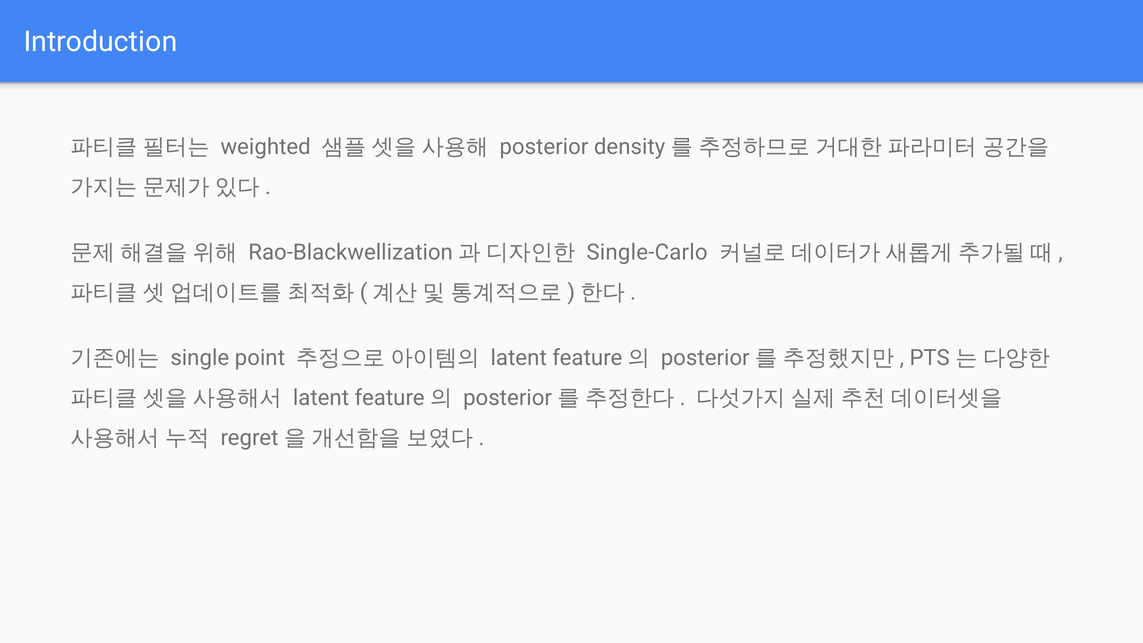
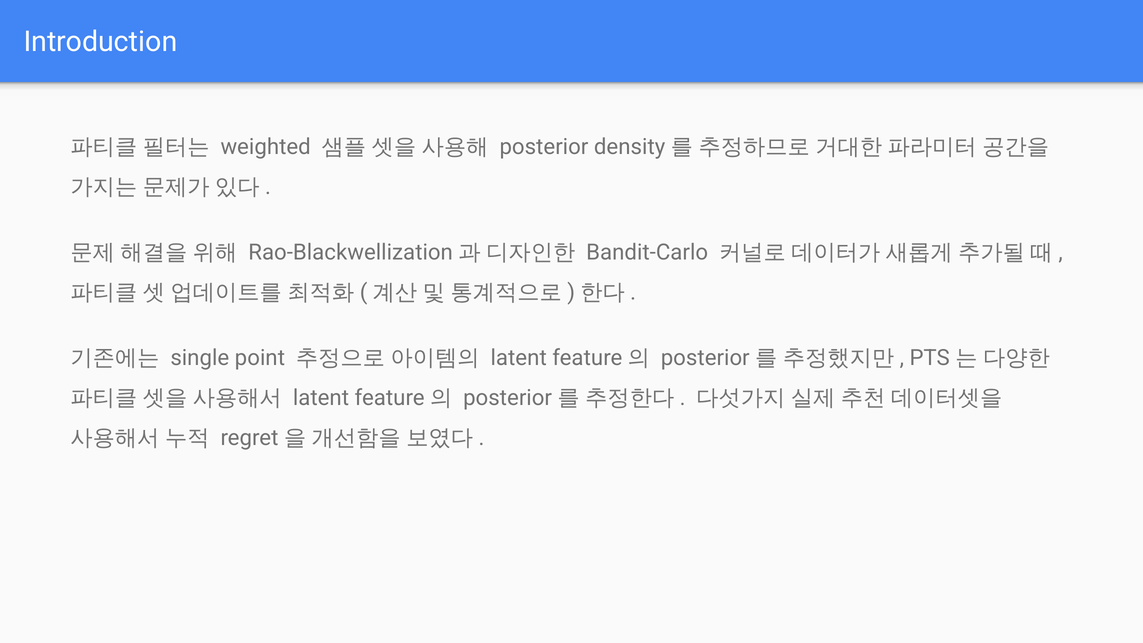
Single-Carlo: Single-Carlo -> Bandit-Carlo (647, 252)
